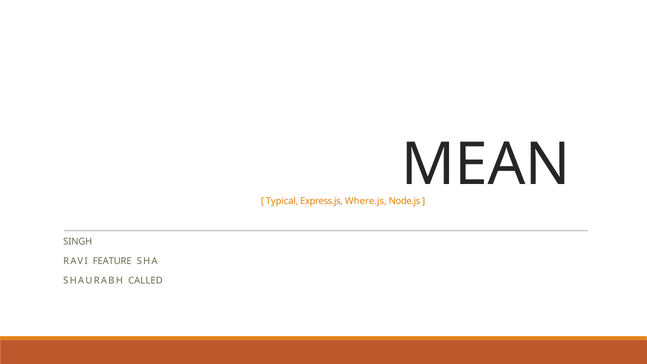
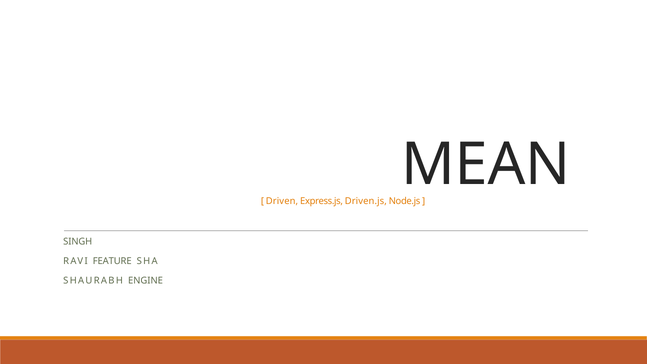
Typical: Typical -> Driven (282, 201)
Where.js: Where.js -> Driven.js (366, 201)
CALLED: CALLED -> ENGINE (145, 281)
